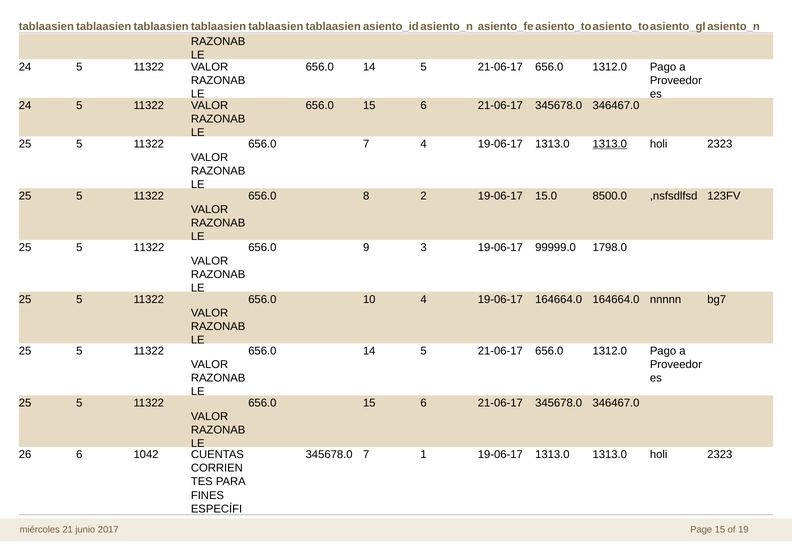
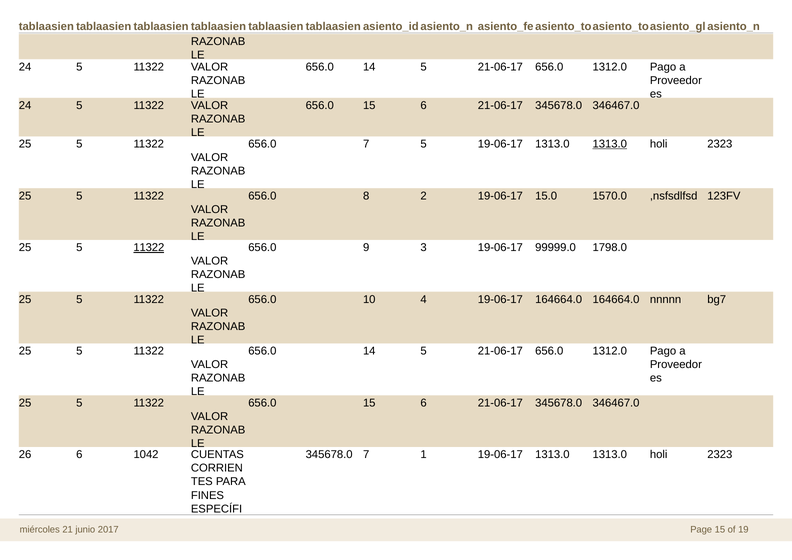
7 4: 4 -> 5 (424, 144)
8500.0: 8500.0 -> 1570.0 (610, 196)
11322 underline: none -> present (149, 247)
